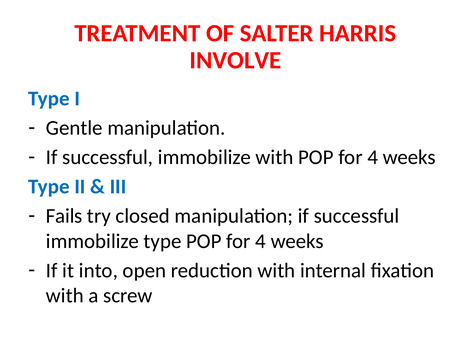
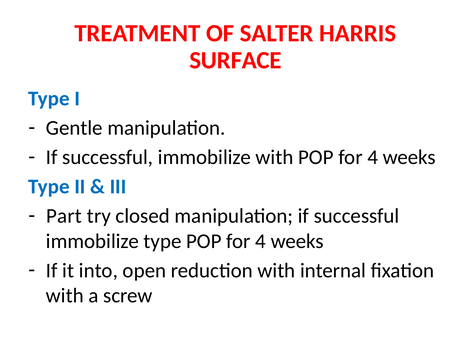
INVOLVE: INVOLVE -> SURFACE (236, 60)
Fails: Fails -> Part (64, 216)
